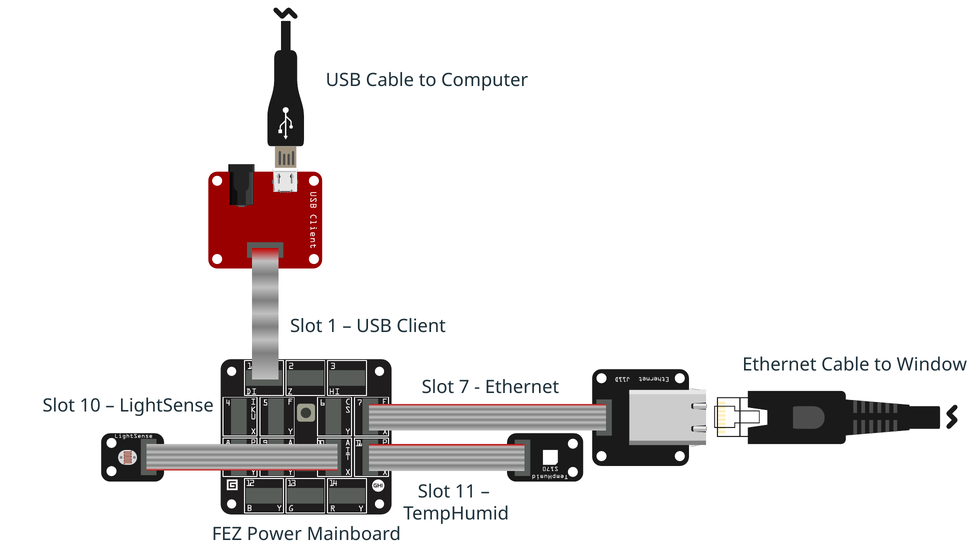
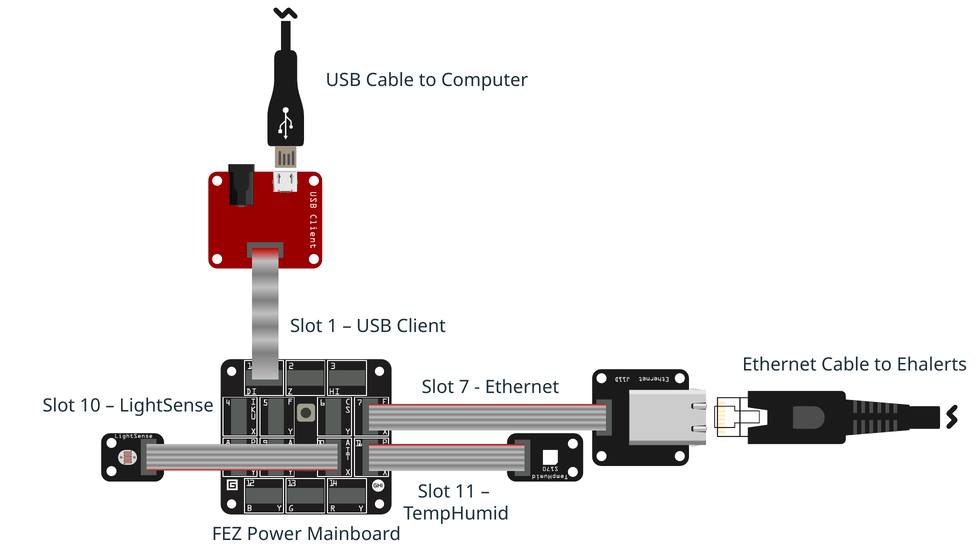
Window: Window -> Ehalerts (932, 365)
